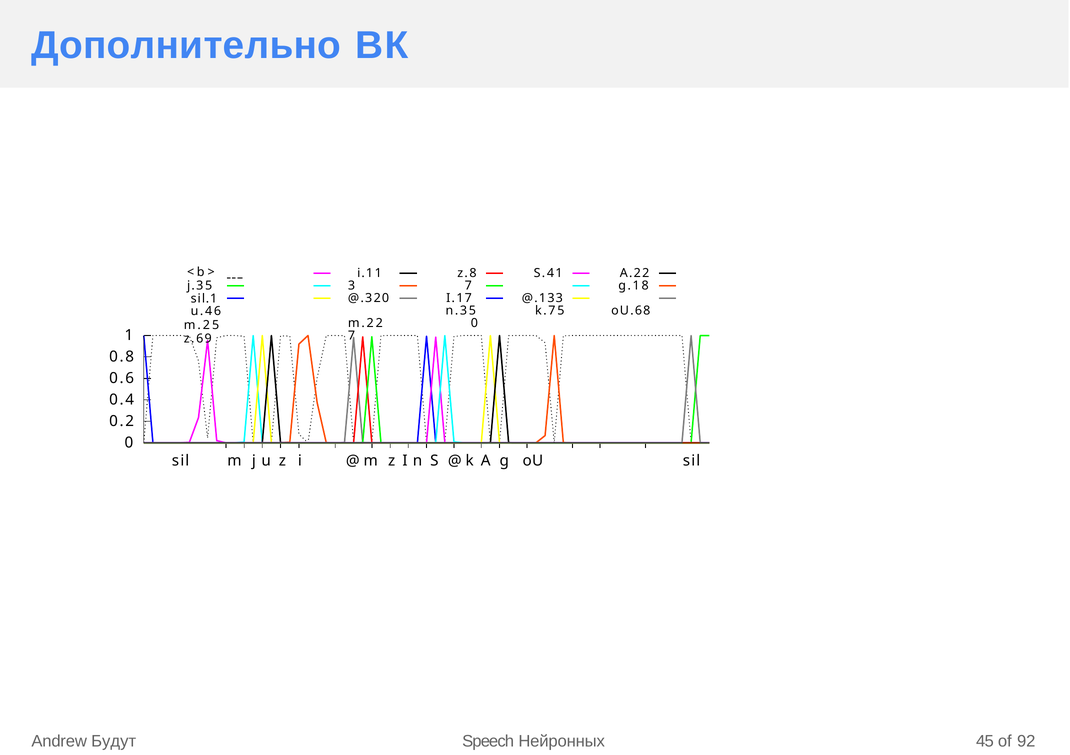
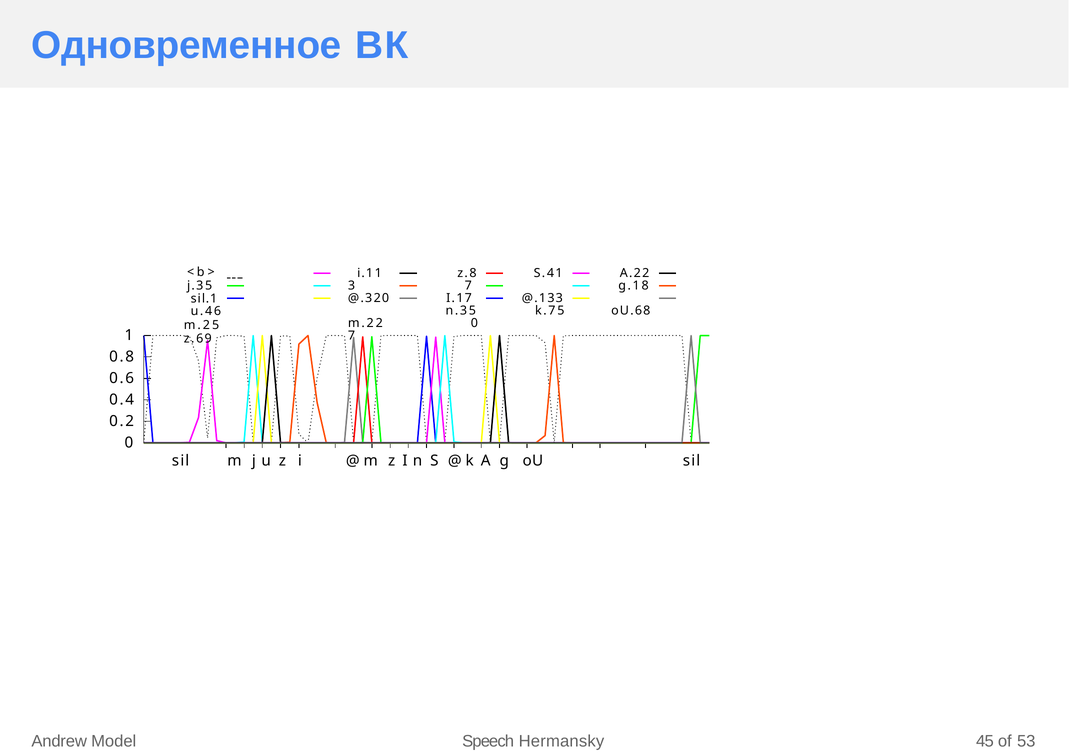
Дополнительно: Дополнительно -> Одновременное (186, 45)
Будут: Будут -> Model (114, 742)
Нейронных: Нейронных -> Hermansky (561, 742)
92: 92 -> 53 (1026, 742)
